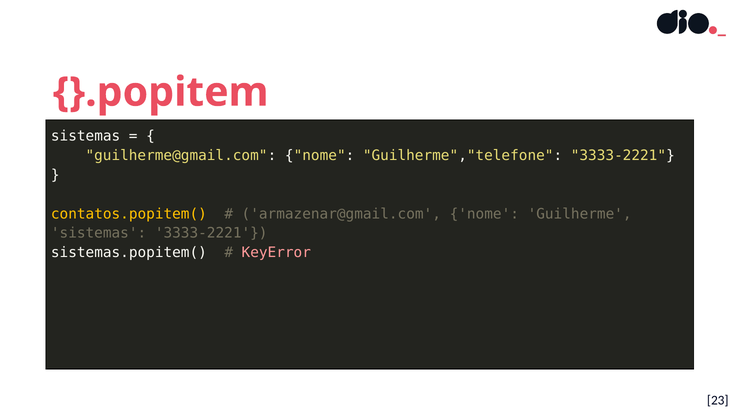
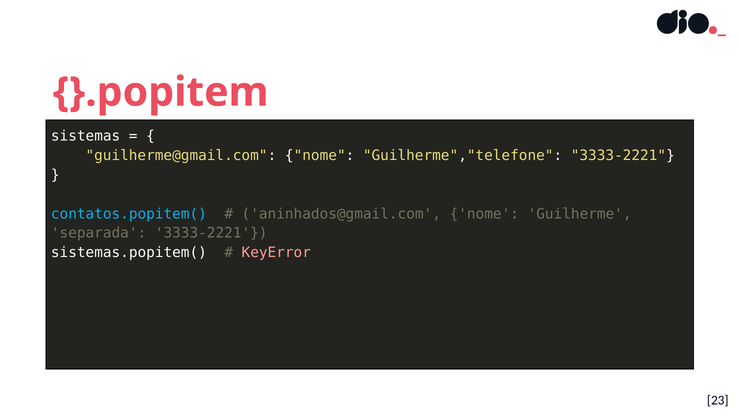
contatos.popitem( colour: yellow -> light blue (129, 214)
armazenar@gmail.com: armazenar@gmail.com -> aninhados@gmail.com (341, 214)
sistemas: sistemas -> separada (99, 233)
